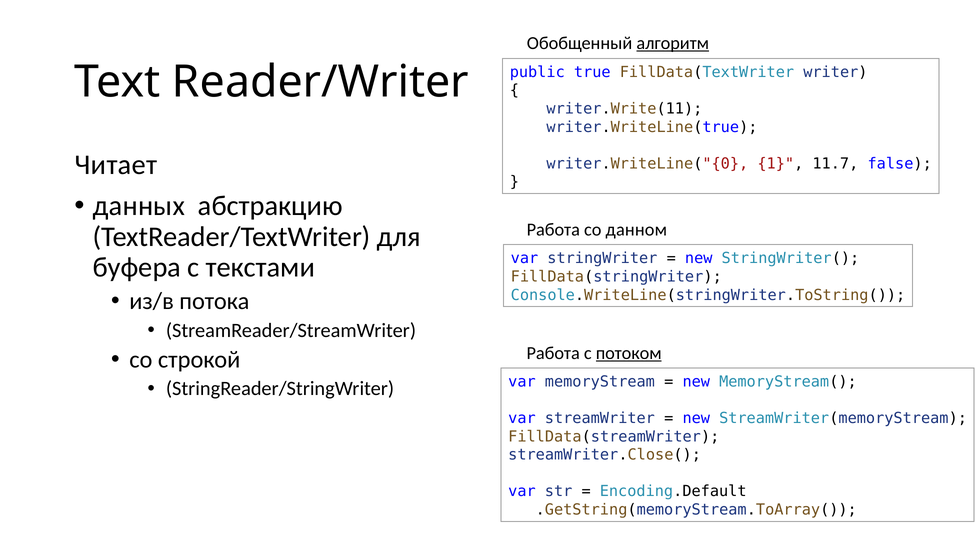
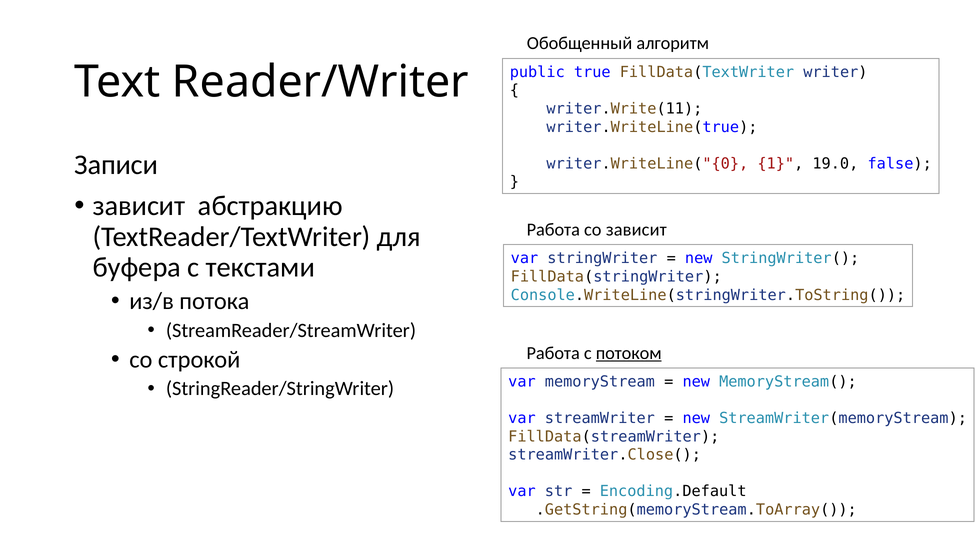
алгоритм underline: present -> none (673, 43)
Читает: Читает -> Записи (116, 165)
11.7: 11.7 -> 19.0 (835, 164)
данных: данных -> зависит (139, 206)
со данном: данном -> зависит (636, 230)
